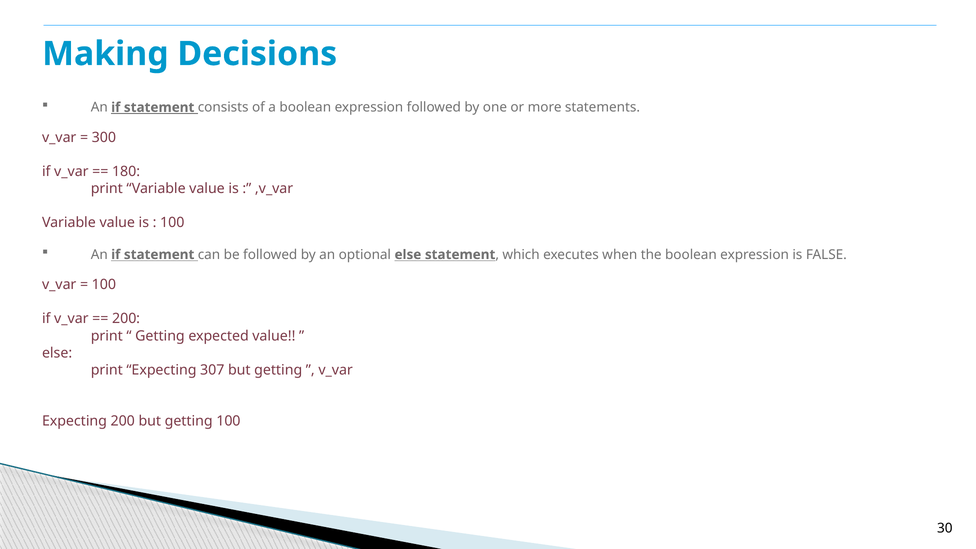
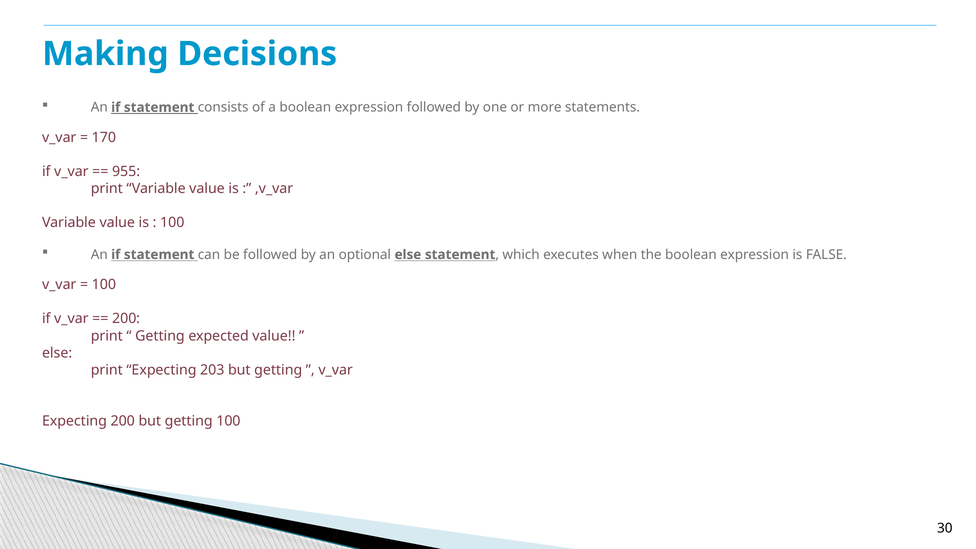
300: 300 -> 170 (104, 137)
180: 180 -> 955 (126, 172)
307: 307 -> 203 (212, 370)
